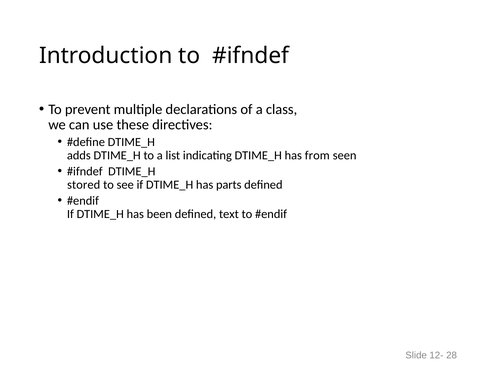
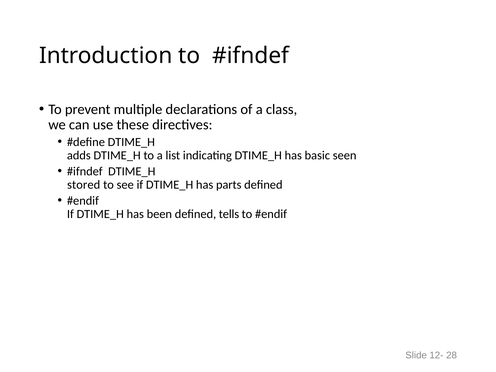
from: from -> basic (317, 155)
text: text -> tells (229, 214)
